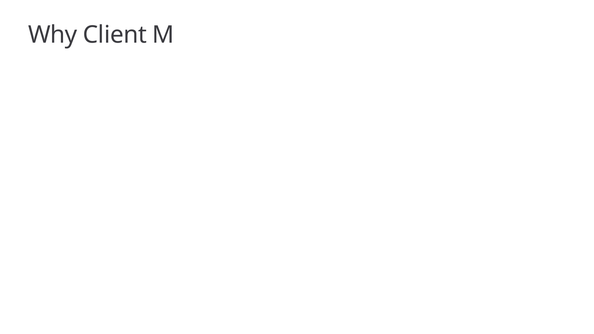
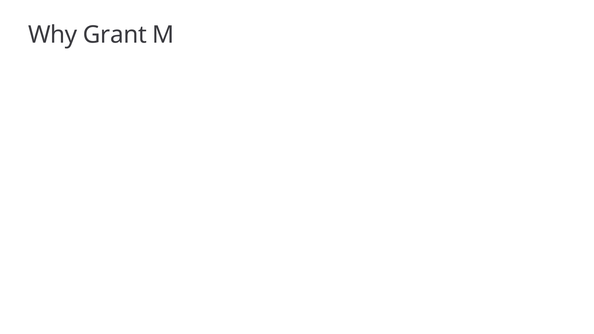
Client: Client -> Grant (115, 35)
